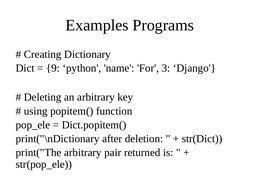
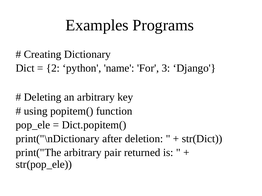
9: 9 -> 2 (53, 68)
